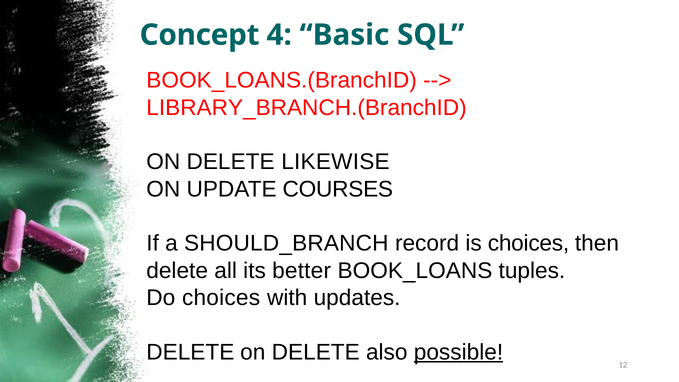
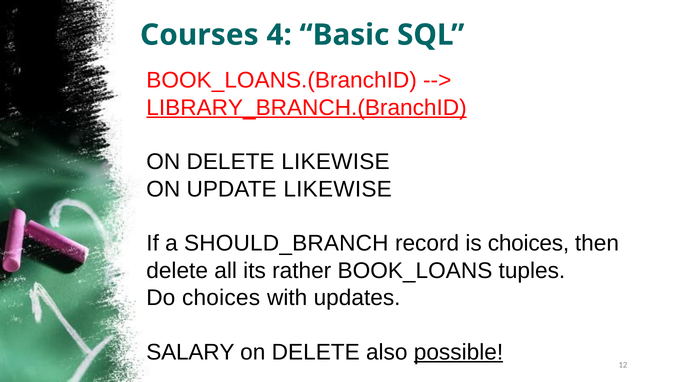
Concept: Concept -> Courses (199, 35)
LIBRARY_BRANCH.(BranchID underline: none -> present (307, 108)
UPDATE COURSES: COURSES -> LIKEWISE (338, 189)
better: better -> rather (302, 271)
DELETE: DELETE -> SALARY (190, 352)
